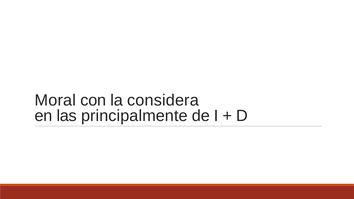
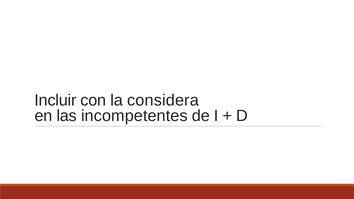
Moral: Moral -> Incluir (55, 100)
principalmente: principalmente -> incompetentes (134, 116)
